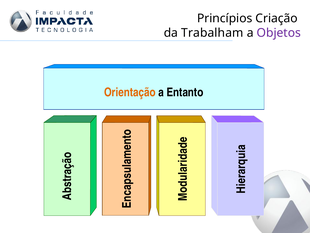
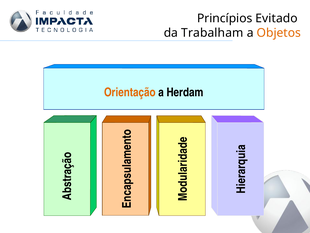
Criação: Criação -> Evitado (277, 18)
Objetos colour: purple -> orange (279, 33)
Entanto: Entanto -> Herdam (185, 92)
